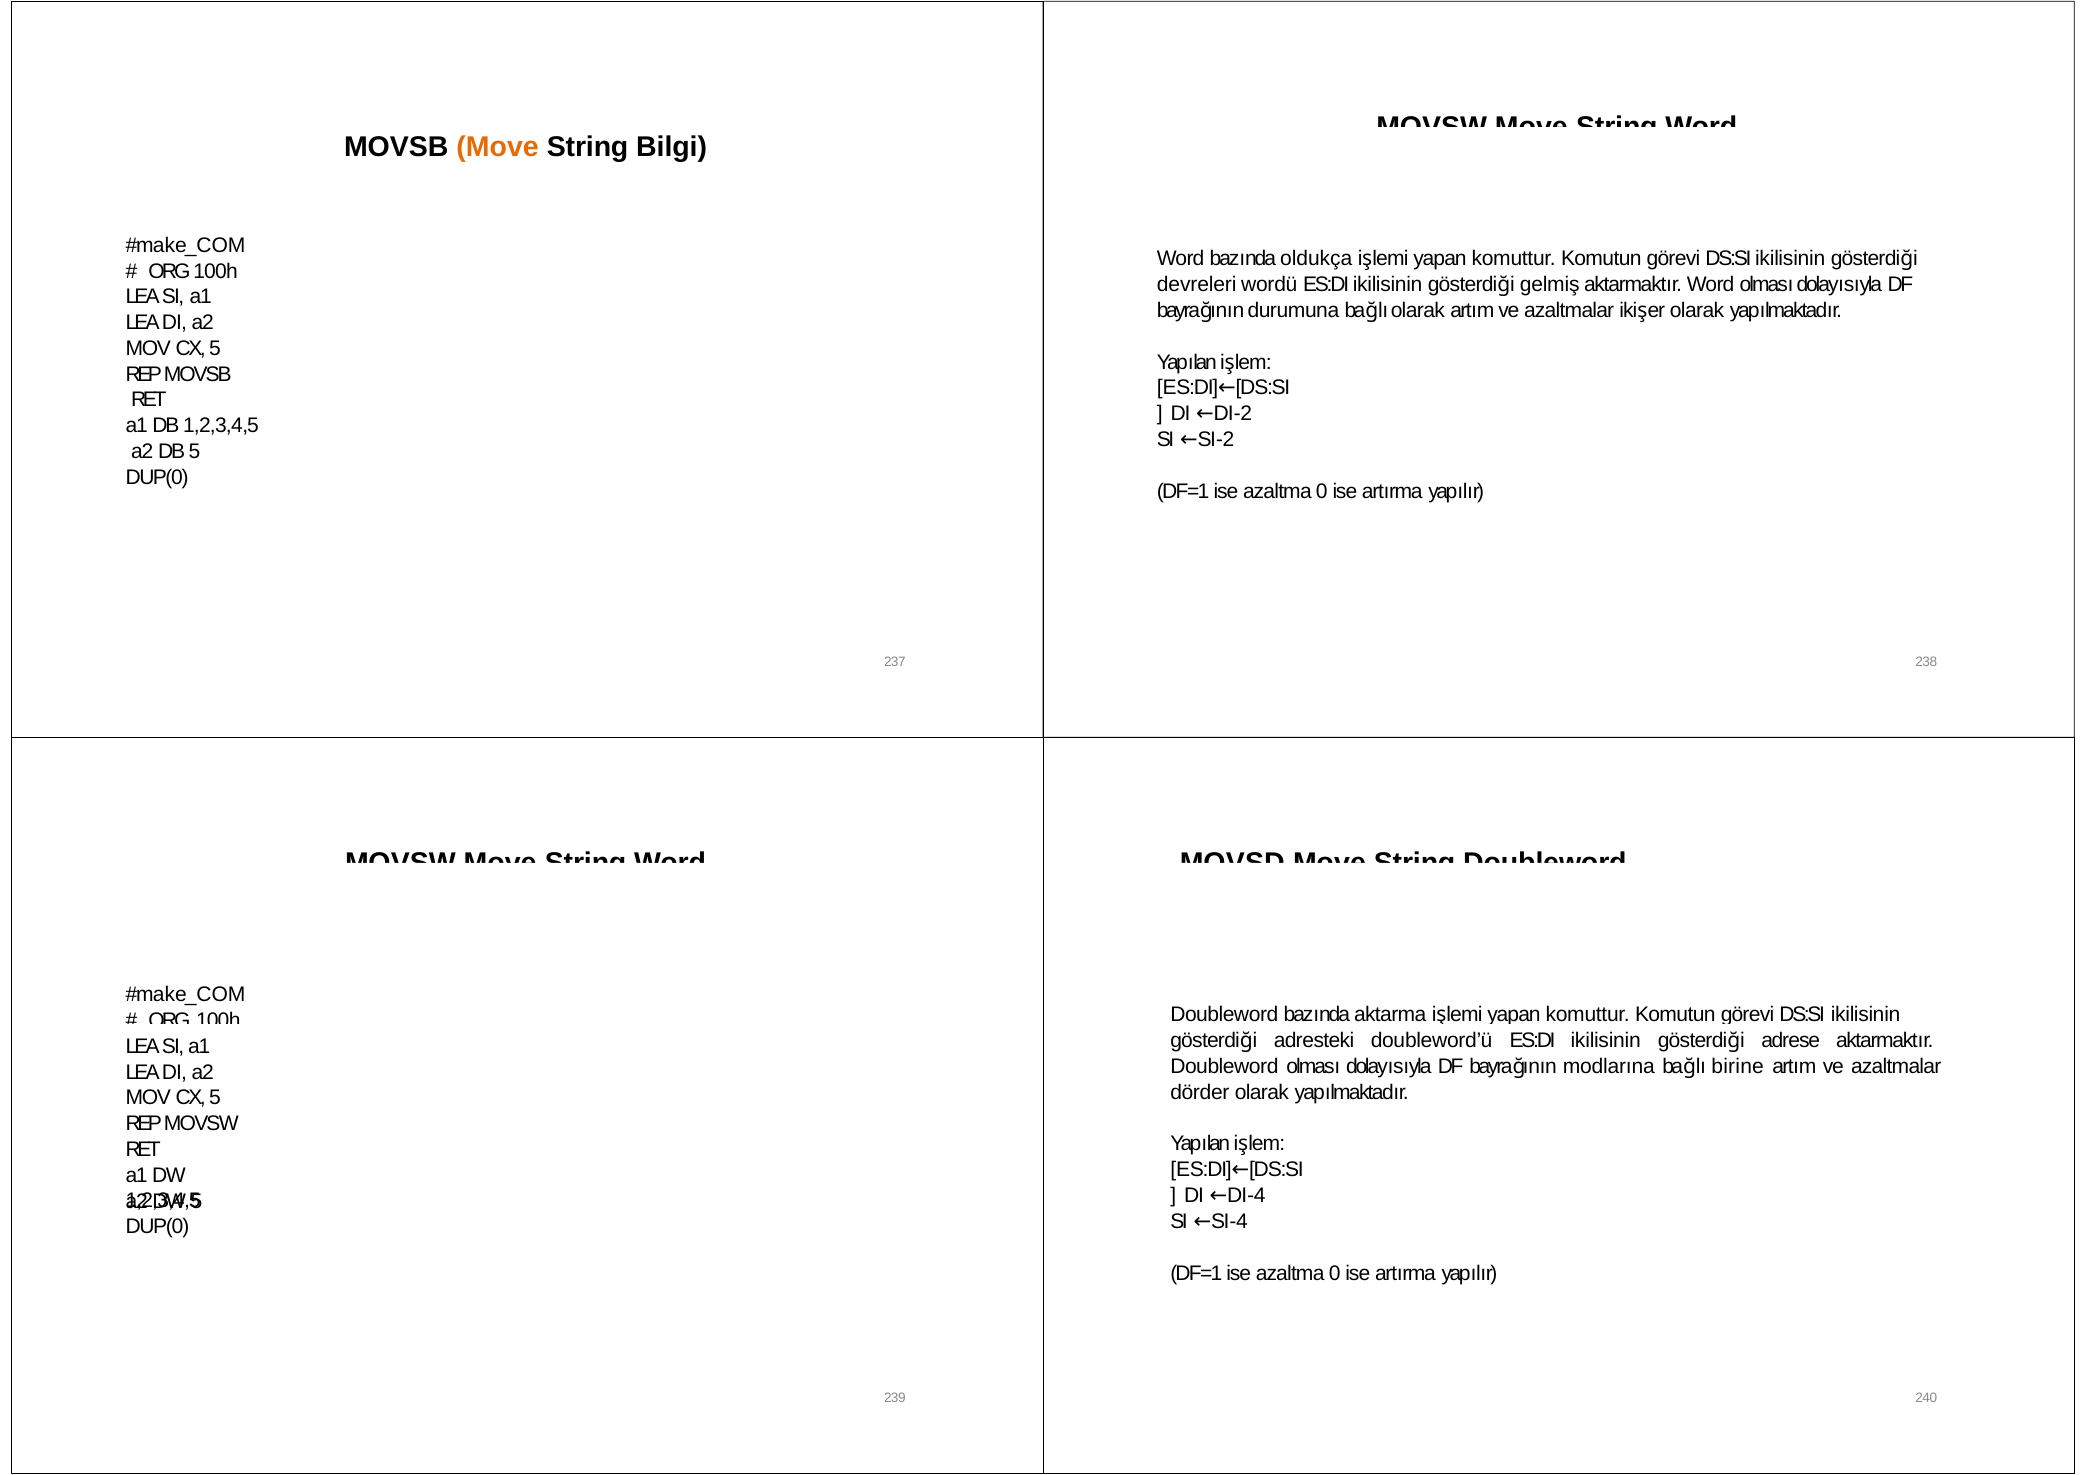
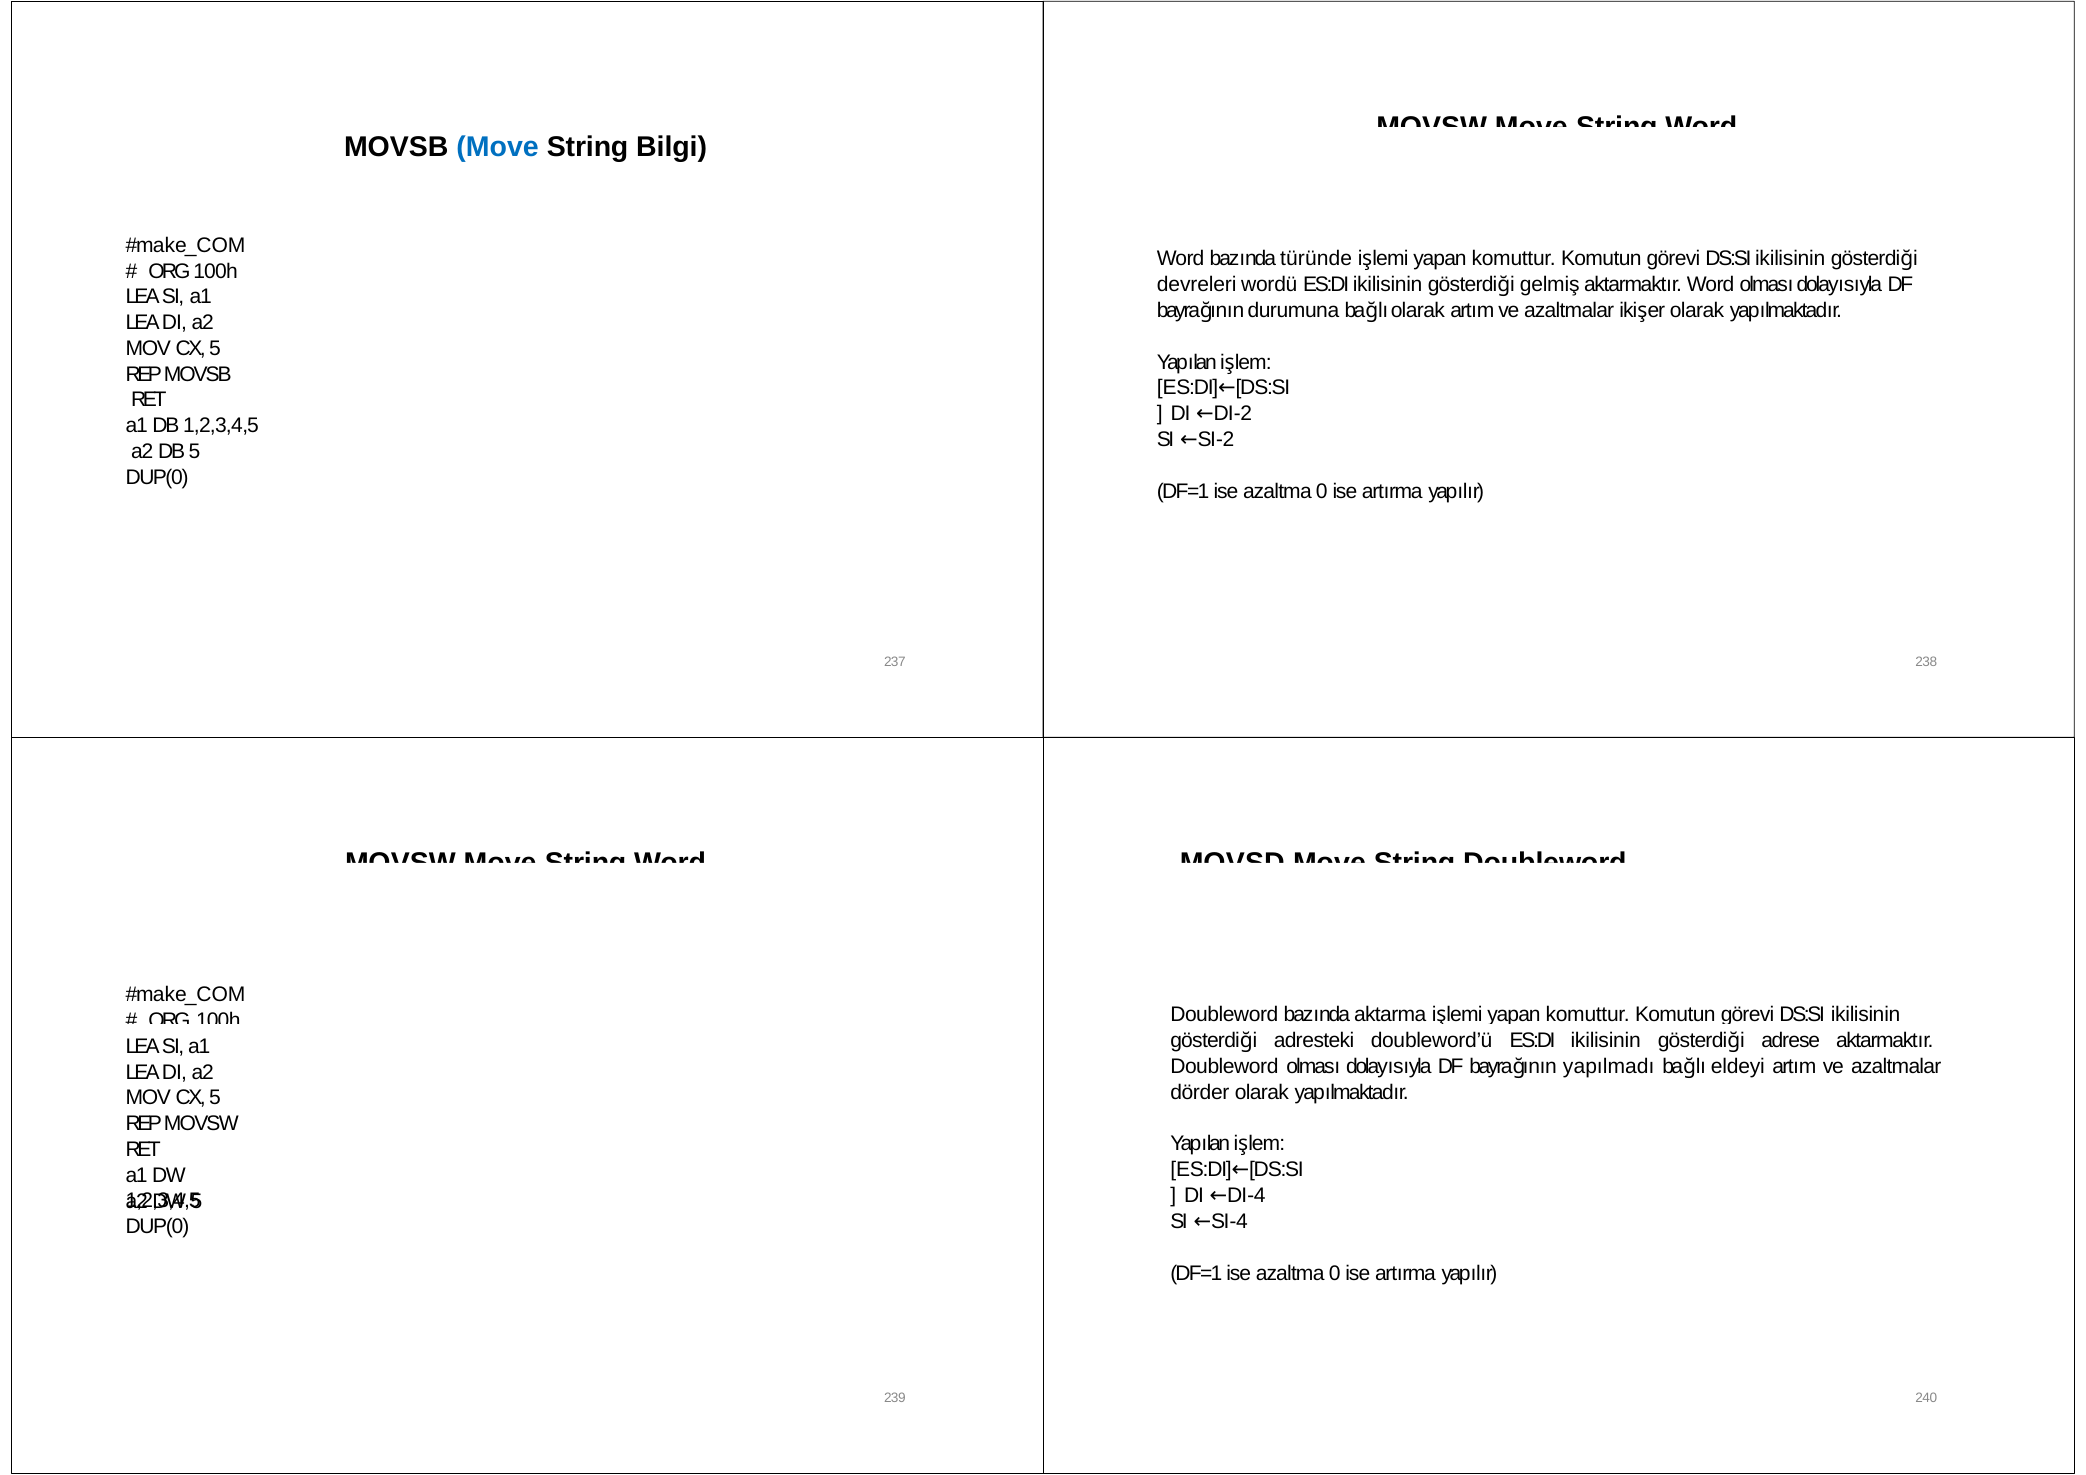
Move colour: orange -> blue (498, 147)
oldukça: oldukça -> türünde (1316, 259)
modlarına: modlarına -> yapılmadı (1609, 1067)
birine: birine -> eldeyi (1738, 1067)
